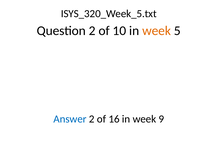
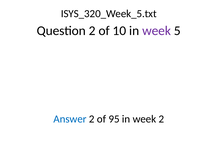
week colour: orange -> purple (157, 31)
16: 16 -> 95 (114, 119)
week 9: 9 -> 2 (161, 119)
